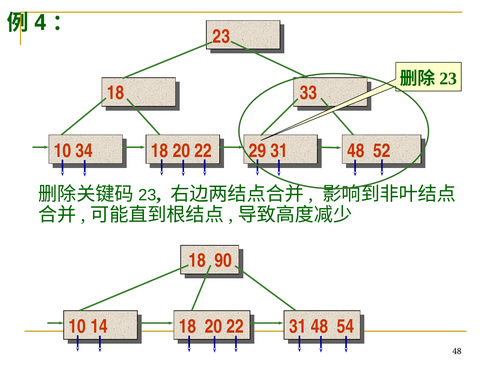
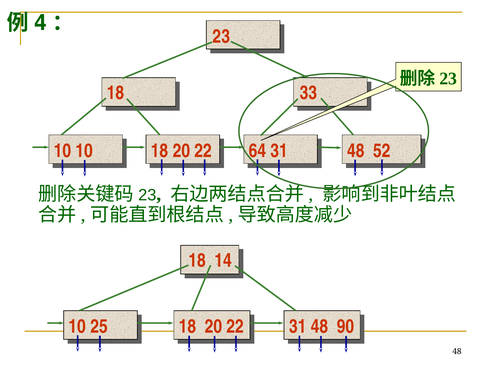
10 34: 34 -> 10 (84, 151)
29: 29 -> 64 (257, 151)
90: 90 -> 14 (223, 261)
14: 14 -> 25 (99, 327)
54: 54 -> 90 (346, 327)
